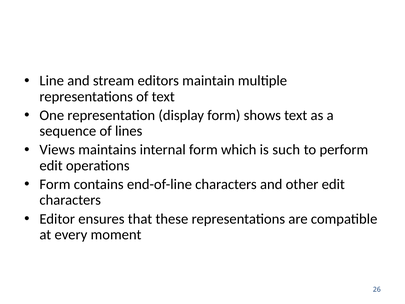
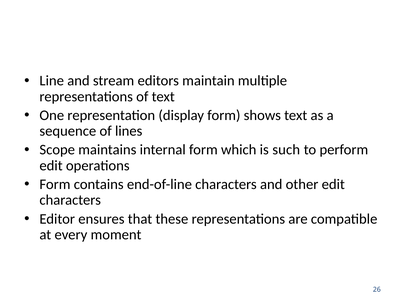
Views: Views -> Scope (57, 150)
